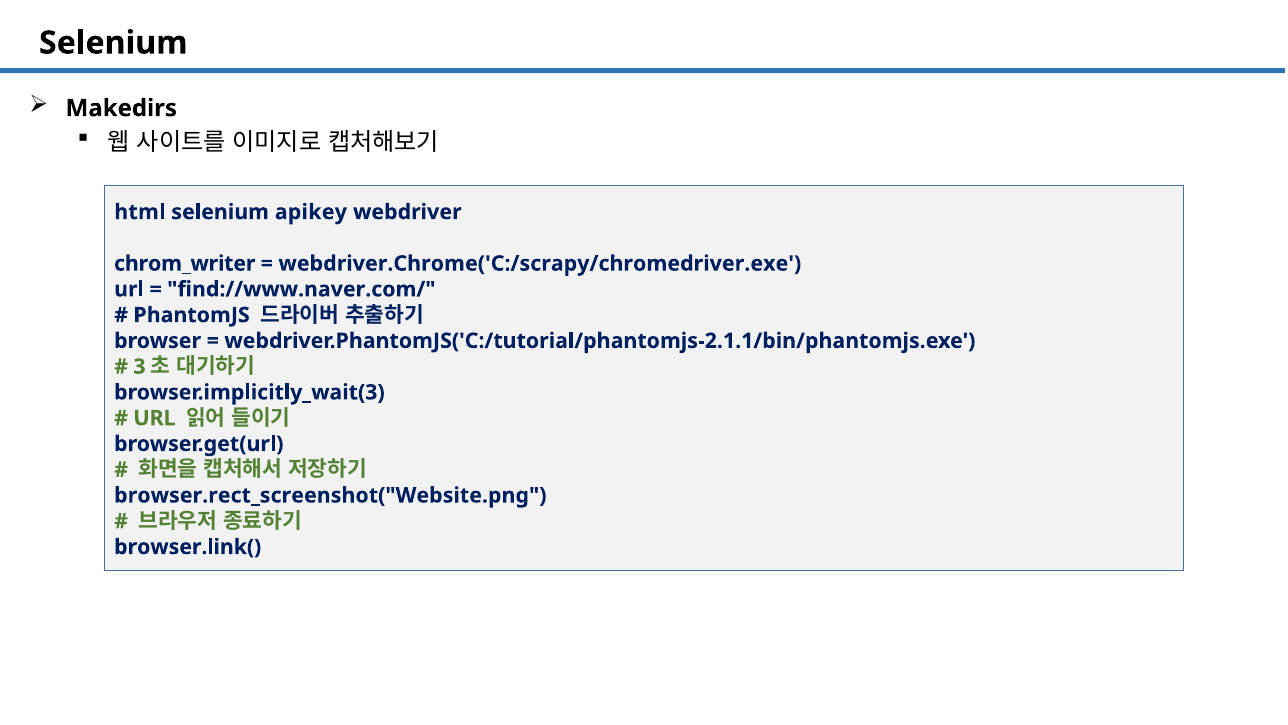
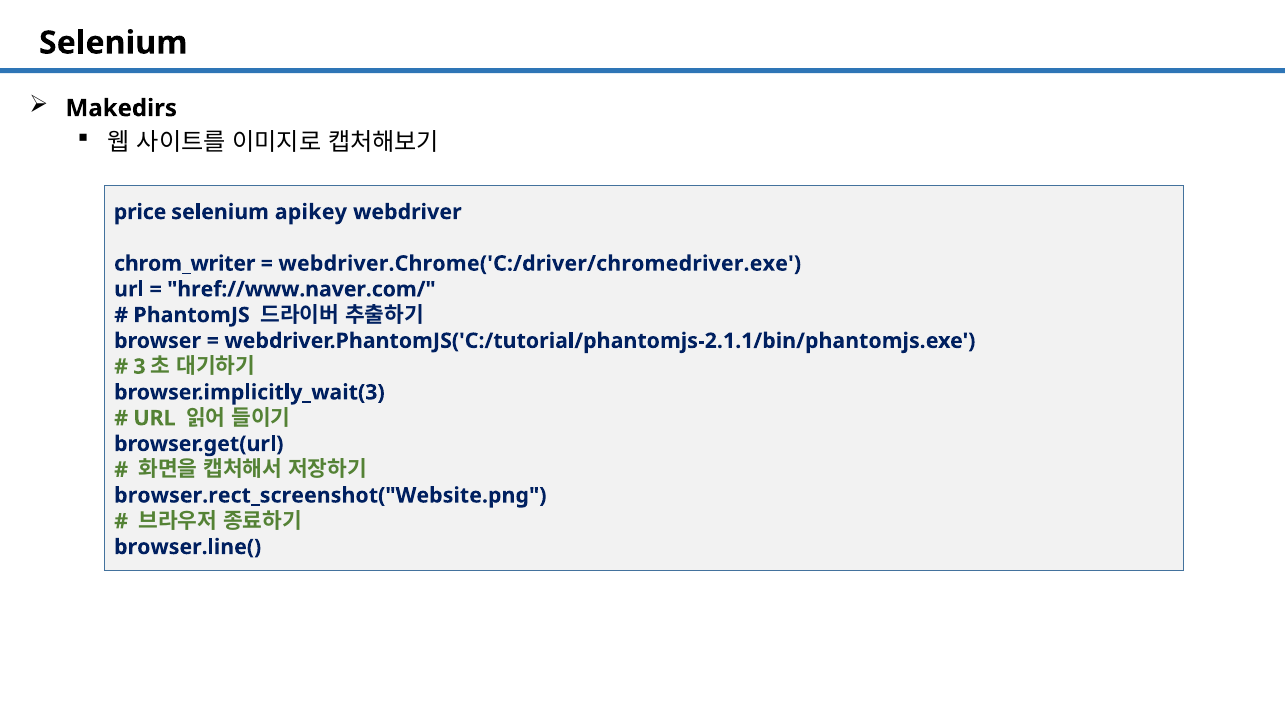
html: html -> price (140, 212)
webdriver.Chrome('C:/scrapy/chromedriver.exe: webdriver.Chrome('C:/scrapy/chromedriver.exe -> webdriver.Chrome('C:/driver/chromedriver.exe (540, 263)
find://www.naver.com/: find://www.naver.com/ -> href://www.naver.com/ (301, 289)
browser.link(: browser.link( -> browser.line( (188, 547)
